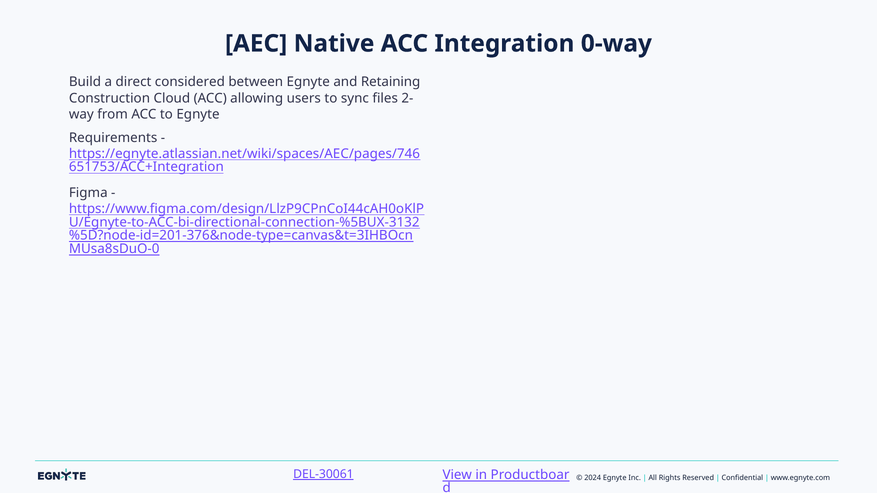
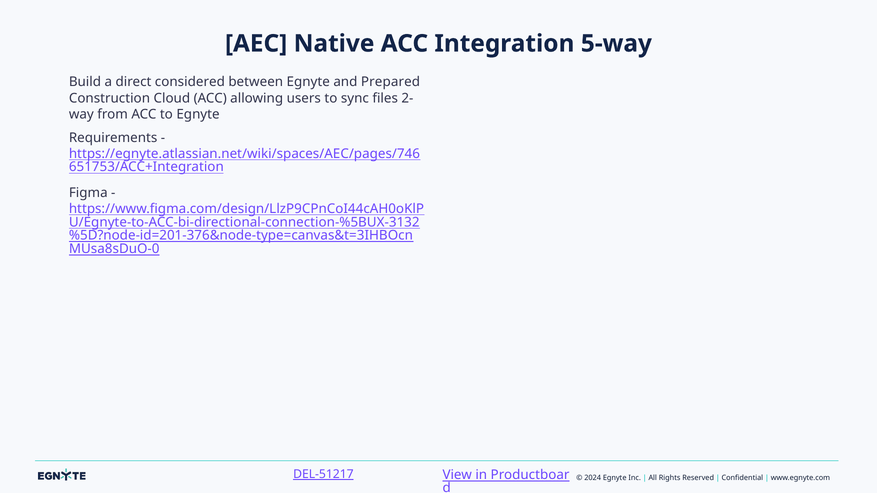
0-way: 0-way -> 5-way (616, 44)
Retaining: Retaining -> Prepared (391, 82)
DEL-30061: DEL-30061 -> DEL-51217 (323, 474)
